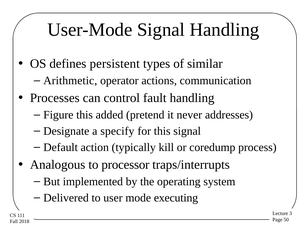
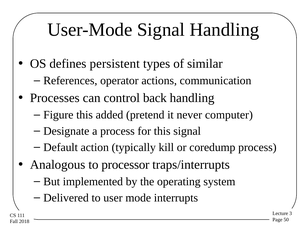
Arithmetic: Arithmetic -> References (70, 81)
fault: fault -> back (155, 98)
addresses: addresses -> computer (229, 115)
a specify: specify -> process (117, 131)
executing: executing -> interrupts (176, 198)
